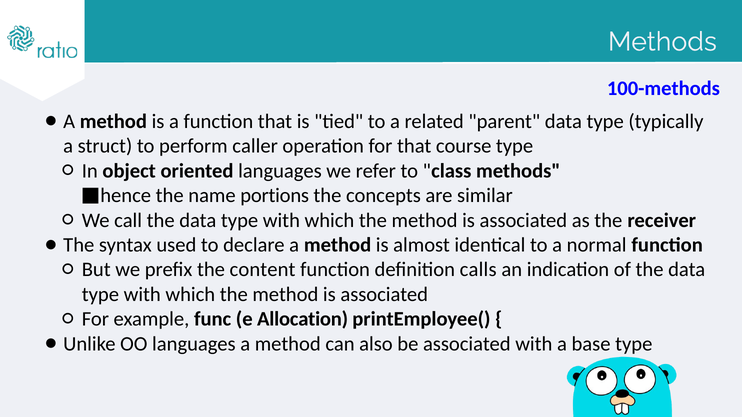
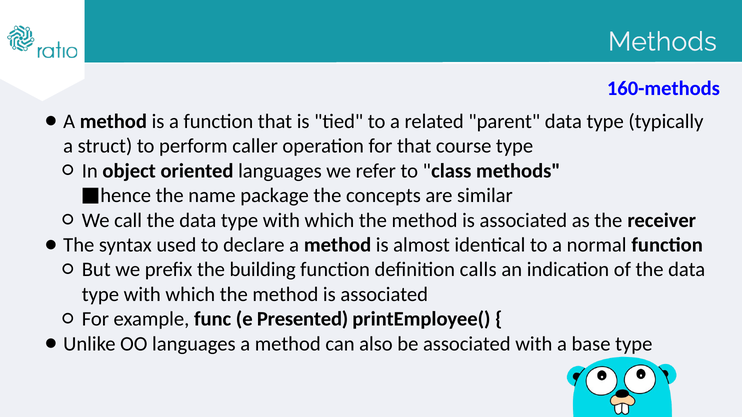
100-methods: 100-methods -> 160-methods (663, 88)
portions: portions -> package (275, 196)
content: content -> building (263, 270)
Allocation: Allocation -> Presented (303, 319)
